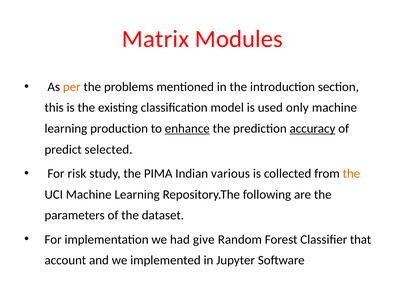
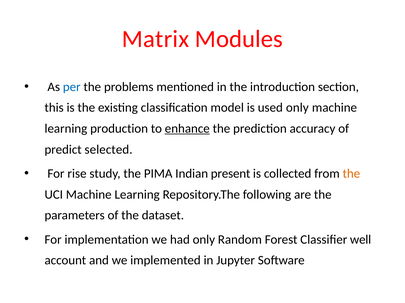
per colour: orange -> blue (72, 87)
accuracy underline: present -> none (313, 129)
risk: risk -> rise (77, 174)
various: various -> present (231, 174)
had give: give -> only (204, 240)
that: that -> well (361, 240)
